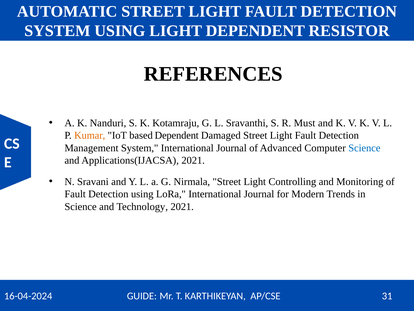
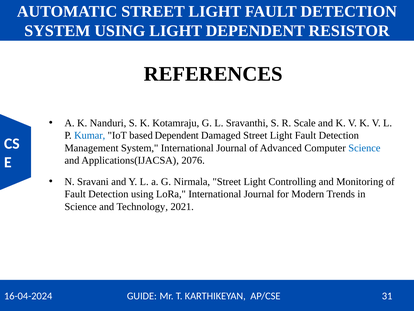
Must: Must -> Scale (305, 123)
Kumar colour: orange -> blue (90, 135)
Applications(IJACSA 2021: 2021 -> 2076 (193, 160)
